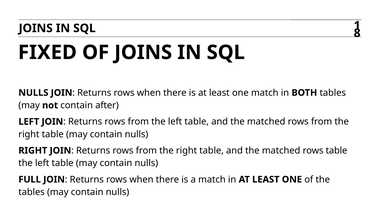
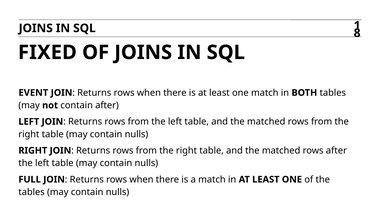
NULLS: NULLS -> EVENT (33, 93)
rows table: table -> after (336, 151)
